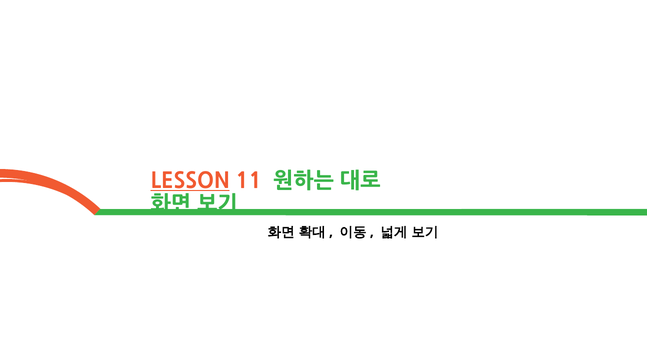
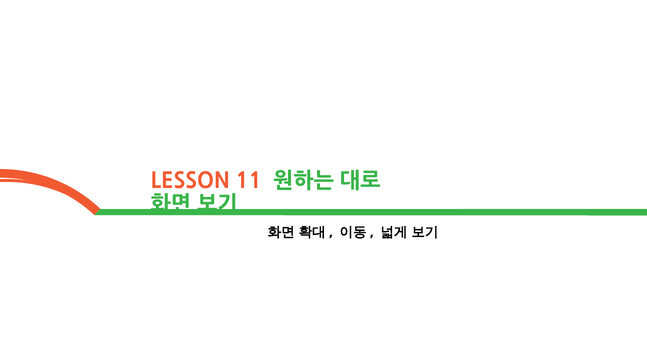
LESSON underline: present -> none (190, 181)
